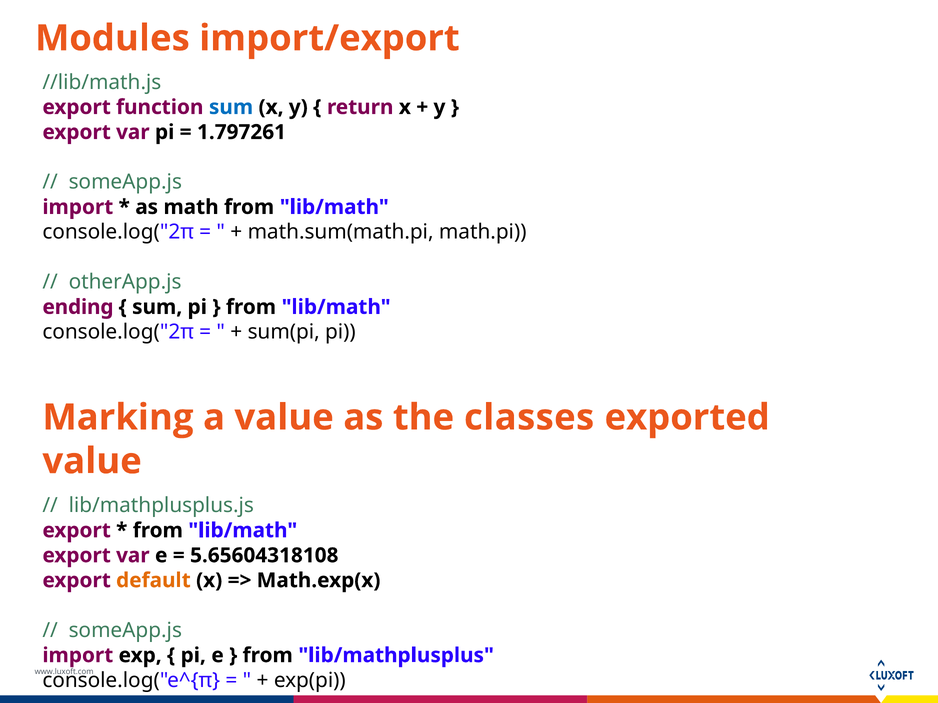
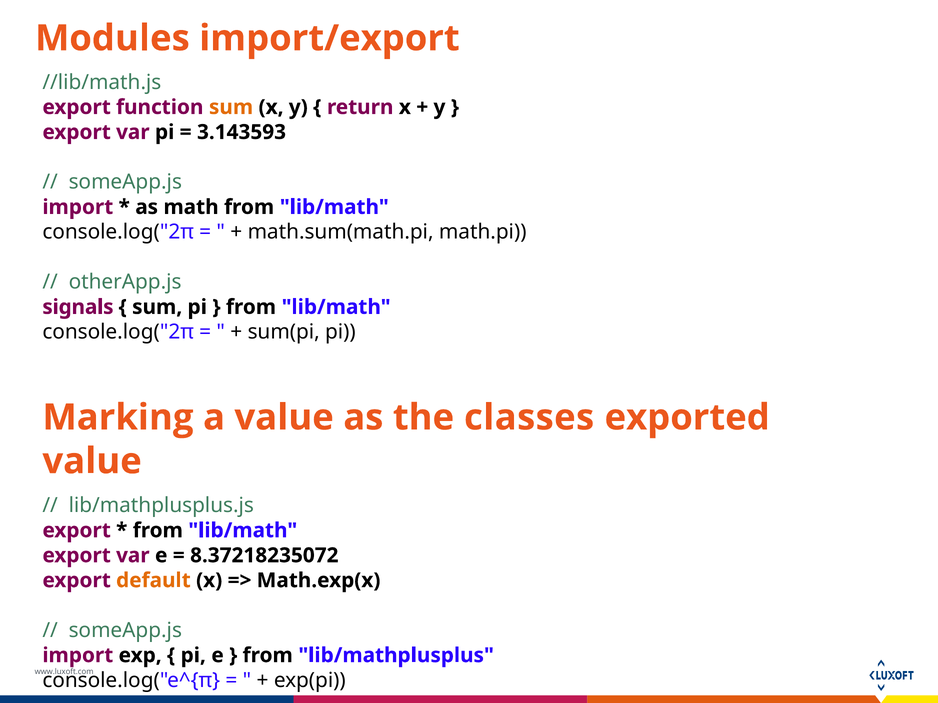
sum colour: blue -> orange (231, 107)
1.797261: 1.797261 -> 3.143593 (242, 132)
ending: ending -> signals (78, 307)
5.65604318108: 5.65604318108 -> 8.37218235072 (264, 556)
